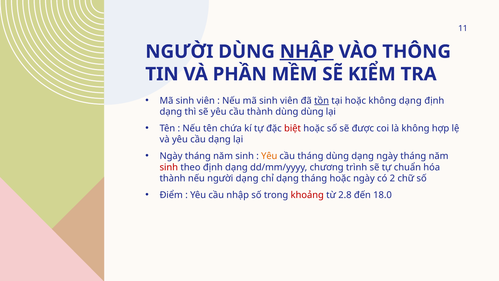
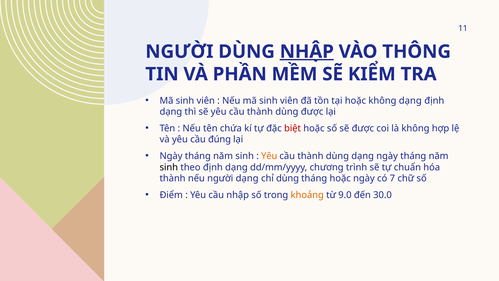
tồn underline: present -> none (322, 101)
dùng dùng: dùng -> được (312, 112)
cầu dạng: dạng -> đúng (220, 139)
tháng: tháng -> thành (310, 156)
sinh colour: red -> black (169, 167)
chỉ dạng: dạng -> dùng (288, 178)
2: 2 -> 7 (392, 178)
khoảng colour: red -> orange (307, 195)
2.8: 2.8 -> 9.0 (345, 195)
18.0: 18.0 -> 30.0 (383, 195)
